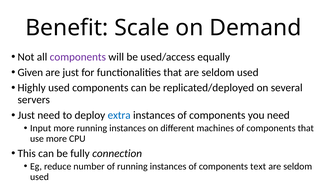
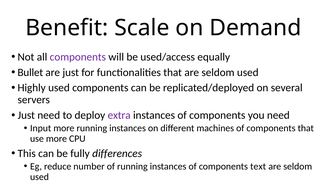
Given: Given -> Bullet (30, 73)
extra colour: blue -> purple (119, 115)
connection: connection -> differences (117, 154)
